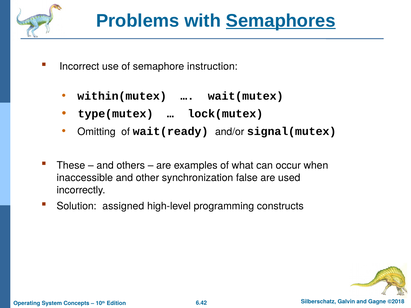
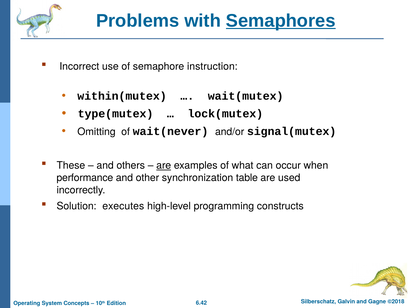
wait(ready: wait(ready -> wait(never (171, 131)
are underline: none -> present (164, 166)
inaccessible: inaccessible -> performance (85, 178)
false: false -> table (247, 178)
assigned: assigned -> executes (123, 206)
